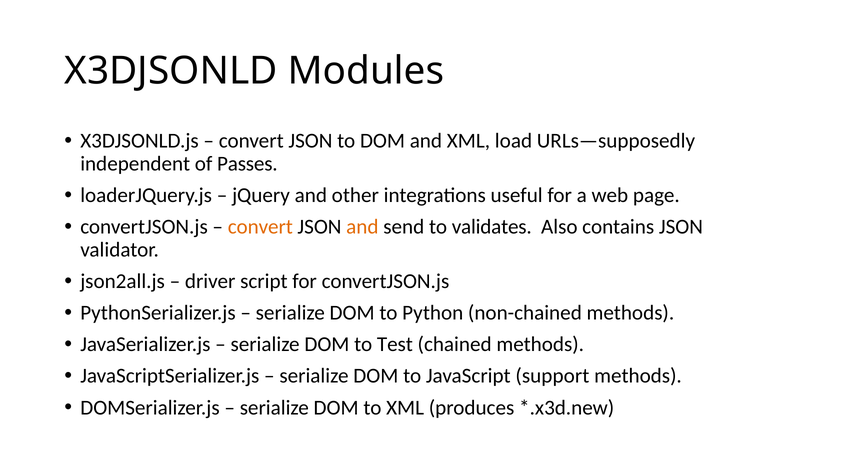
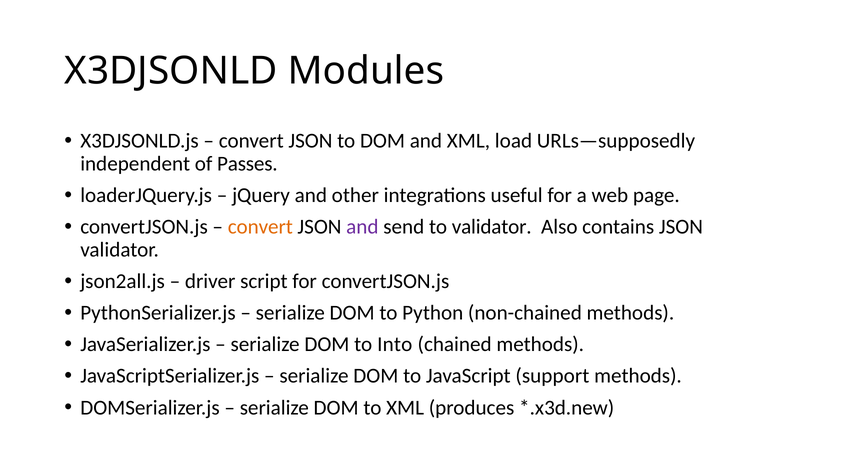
and colour: orange -> purple (362, 227)
to validates: validates -> validator (492, 227)
Test: Test -> Into (395, 345)
